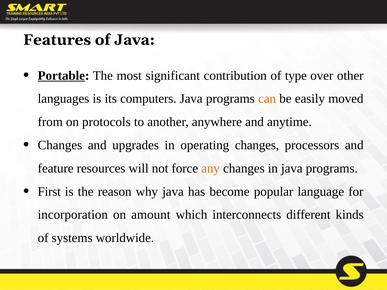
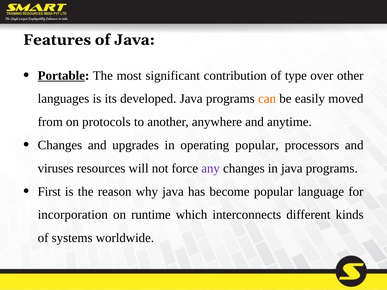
computers: computers -> developed (148, 99)
operating changes: changes -> popular (257, 145)
feature: feature -> viruses (56, 168)
any colour: orange -> purple (211, 168)
amount: amount -> runtime (151, 215)
